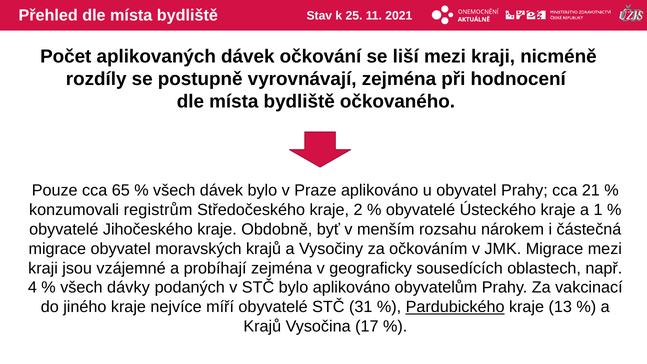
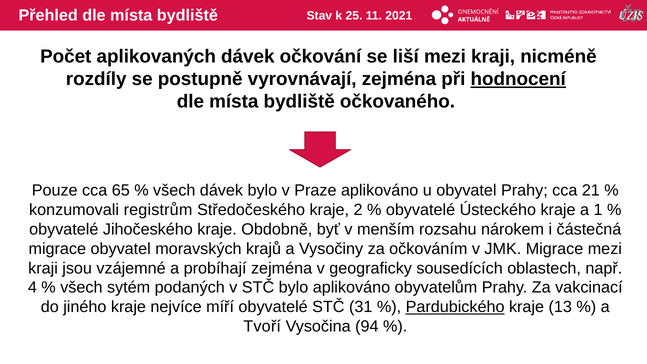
hodnocení underline: none -> present (518, 79)
dávky: dávky -> sytém (129, 288)
Krajů: Krajů -> Tvoří (262, 326)
17: 17 -> 94 (367, 326)
